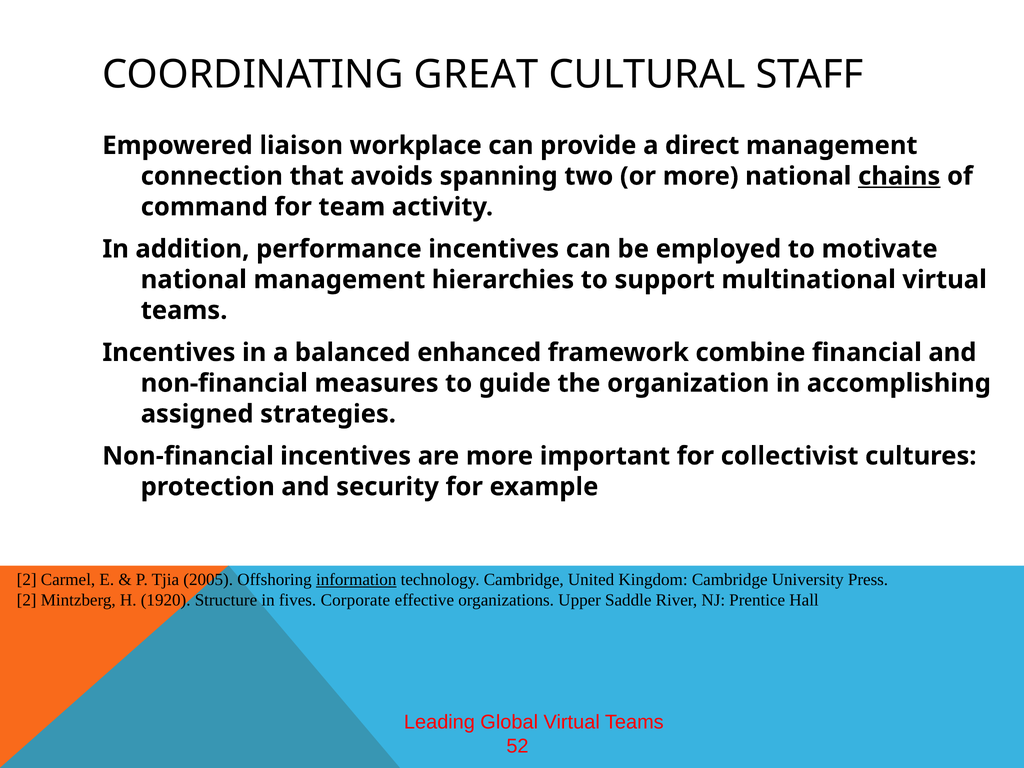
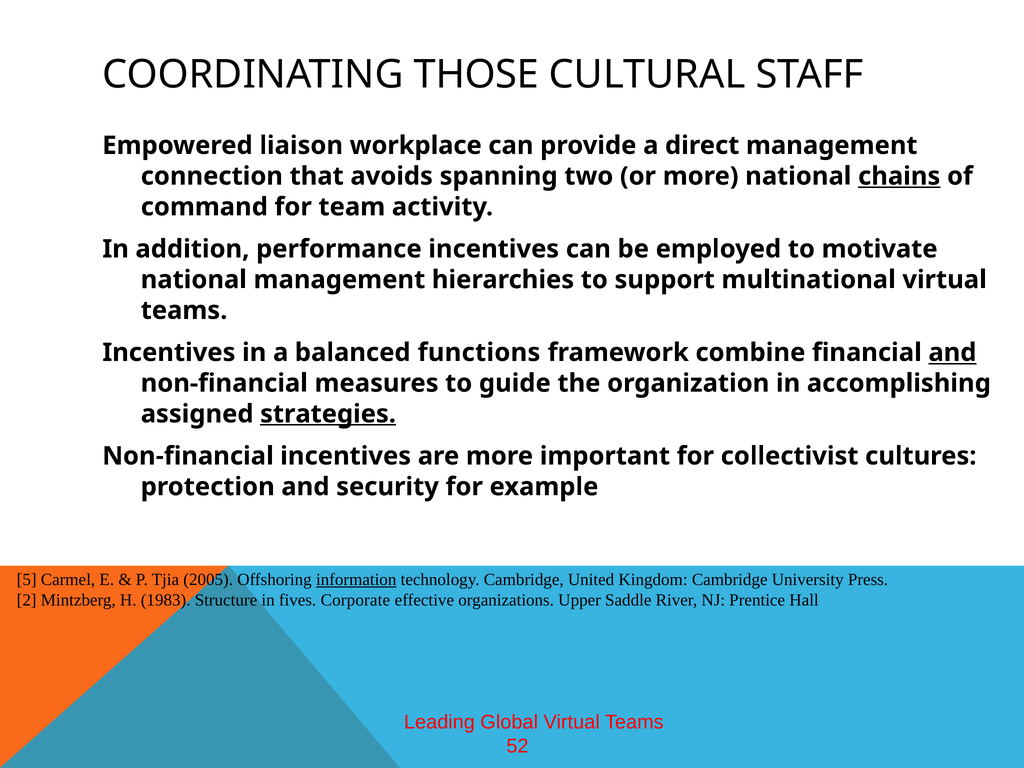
GREAT: GREAT -> THOSE (477, 74)
enhanced: enhanced -> functions (479, 353)
and underline: none -> present (952, 353)
strategies underline: none -> present (328, 414)
2: 2 -> 5 (27, 580)
1920: 1920 -> 1983 (166, 600)
